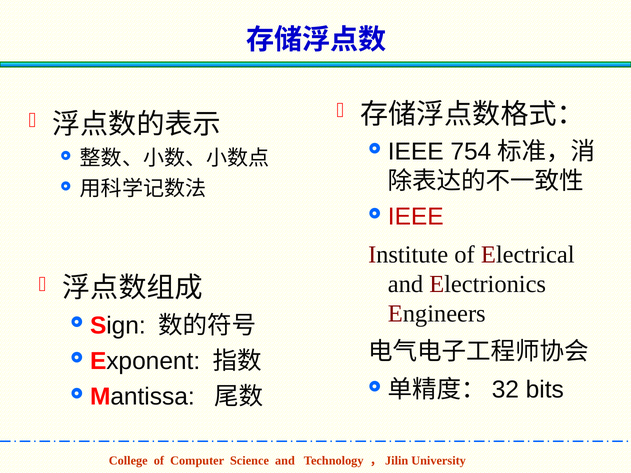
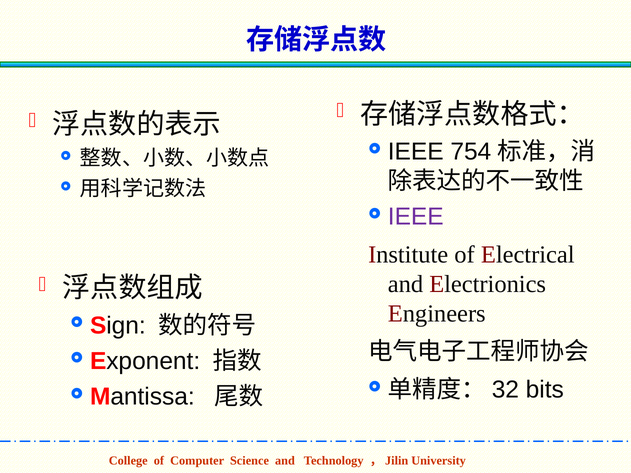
IEEE colour: red -> purple (416, 217)
